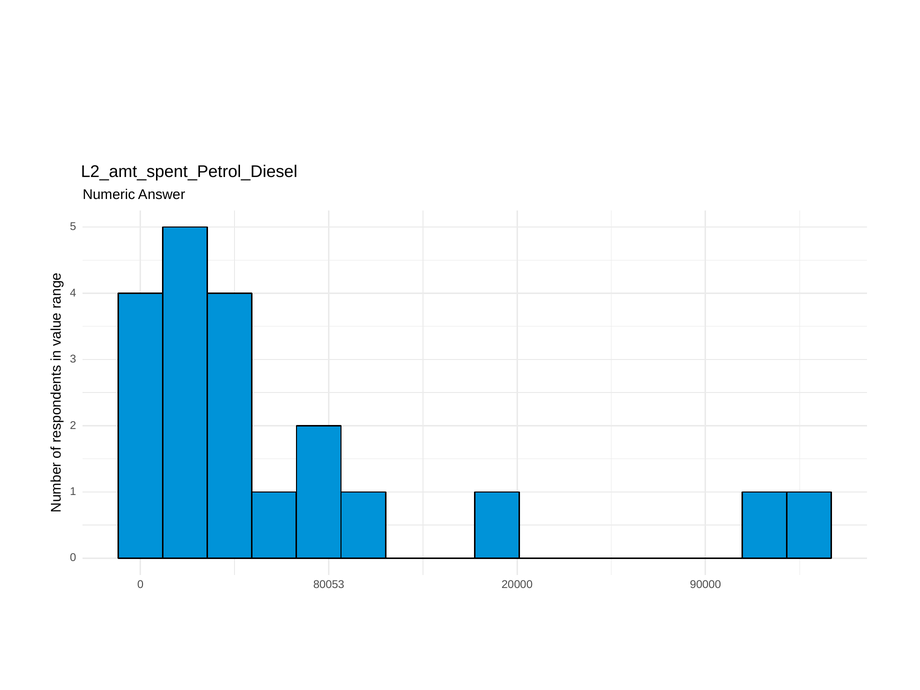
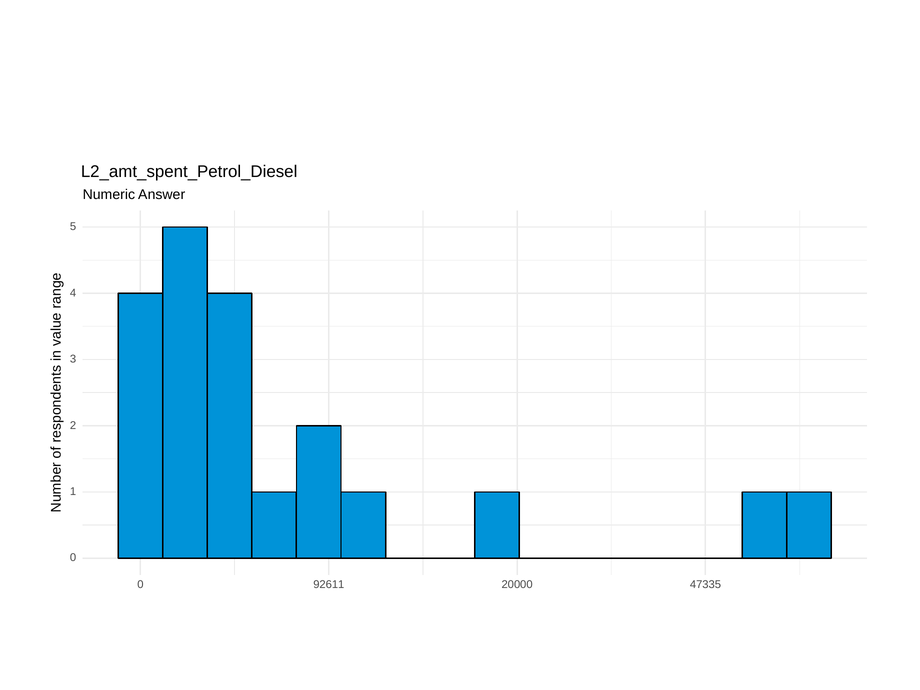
80053: 80053 -> 92611 (329, 585)
90000: 90000 -> 47335 (705, 585)
